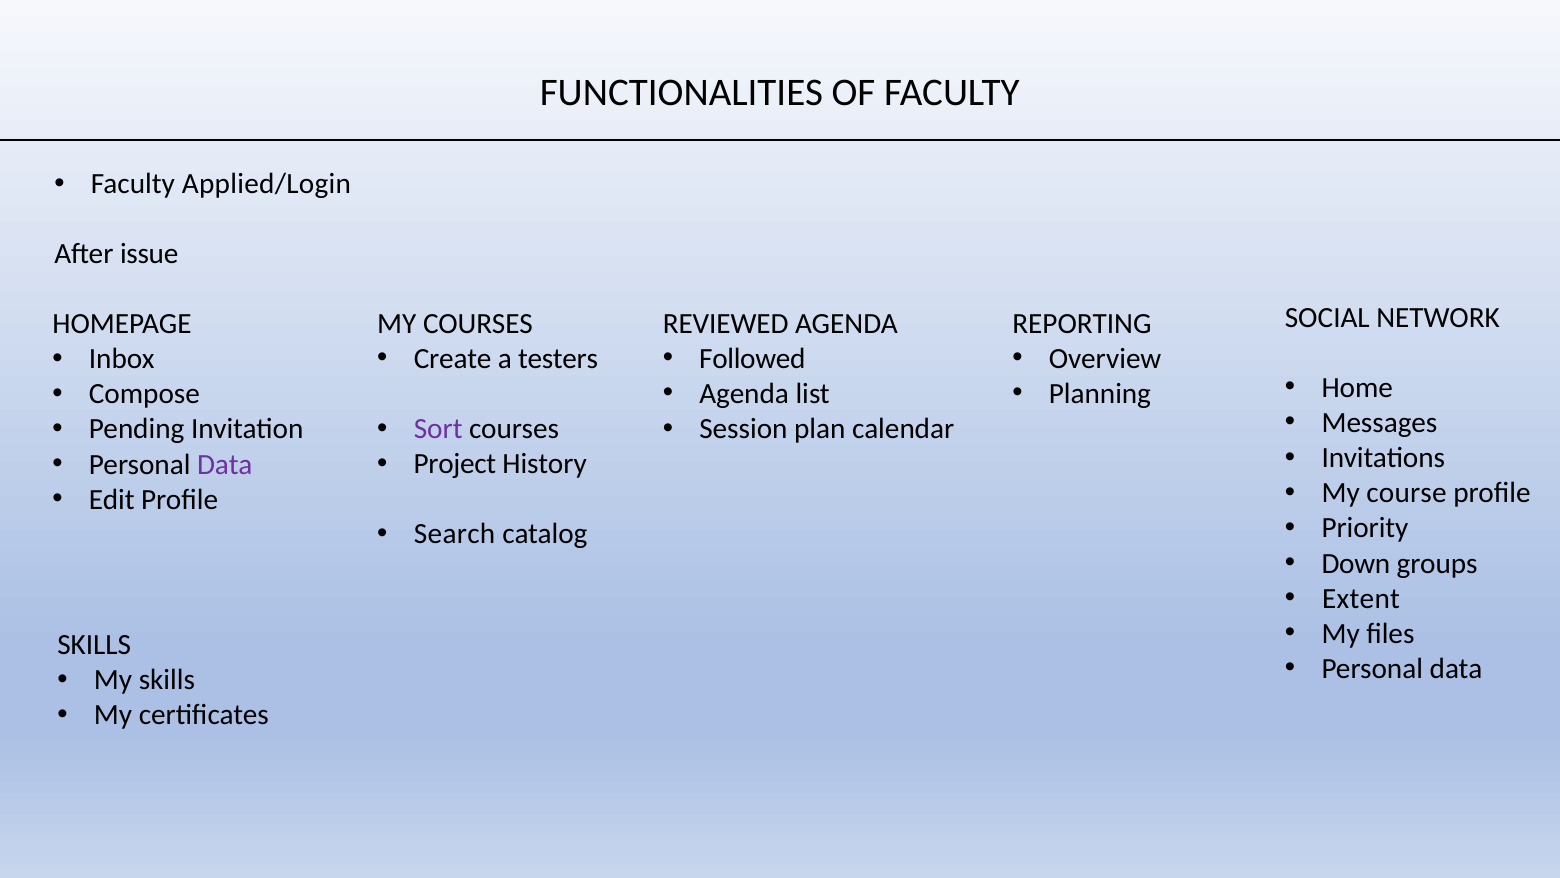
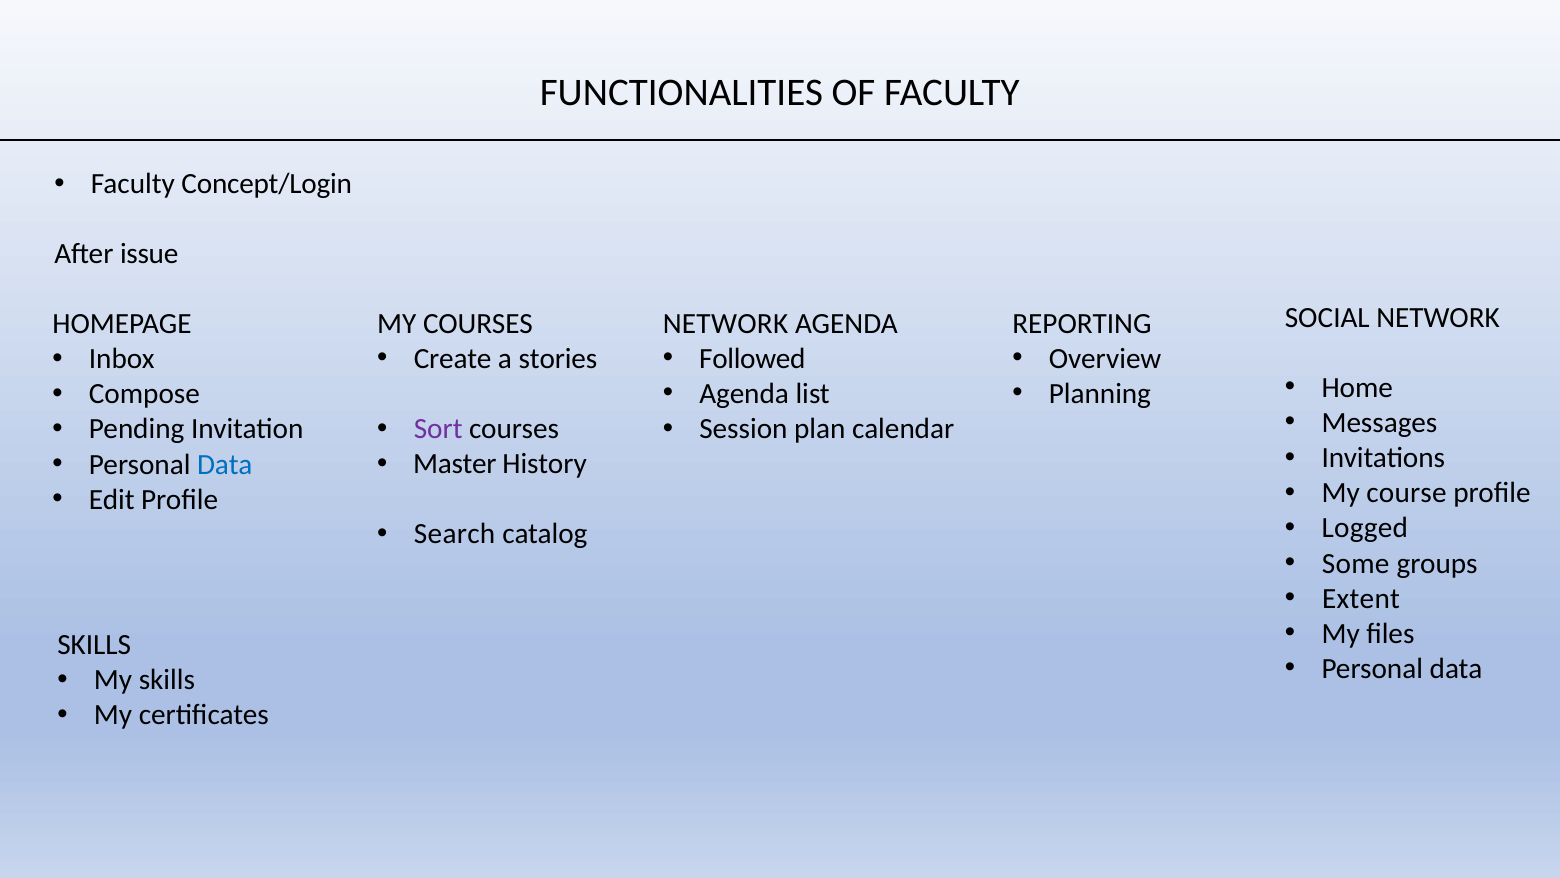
Applied/Login: Applied/Login -> Concept/Login (267, 184)
REVIEWED: REVIEWED -> NETWORK (726, 323)
testers: testers -> stories (558, 358)
Project: Project -> Master (455, 464)
Data colour: purple -> blue (225, 464)
Priority: Priority -> Logged (1365, 528)
Down: Down -> Some (1356, 563)
